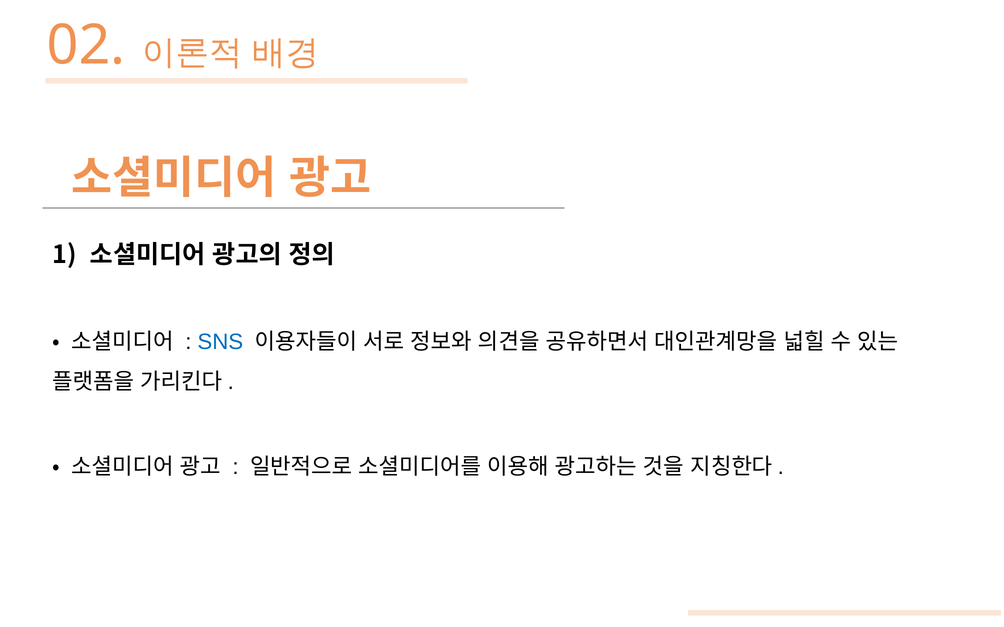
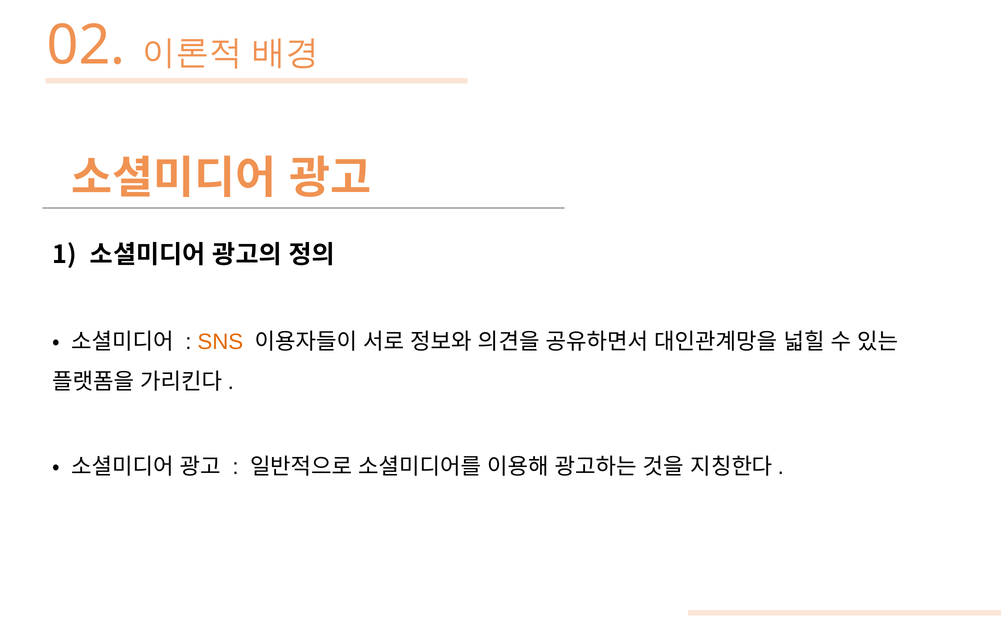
SNS colour: blue -> orange (220, 342)
